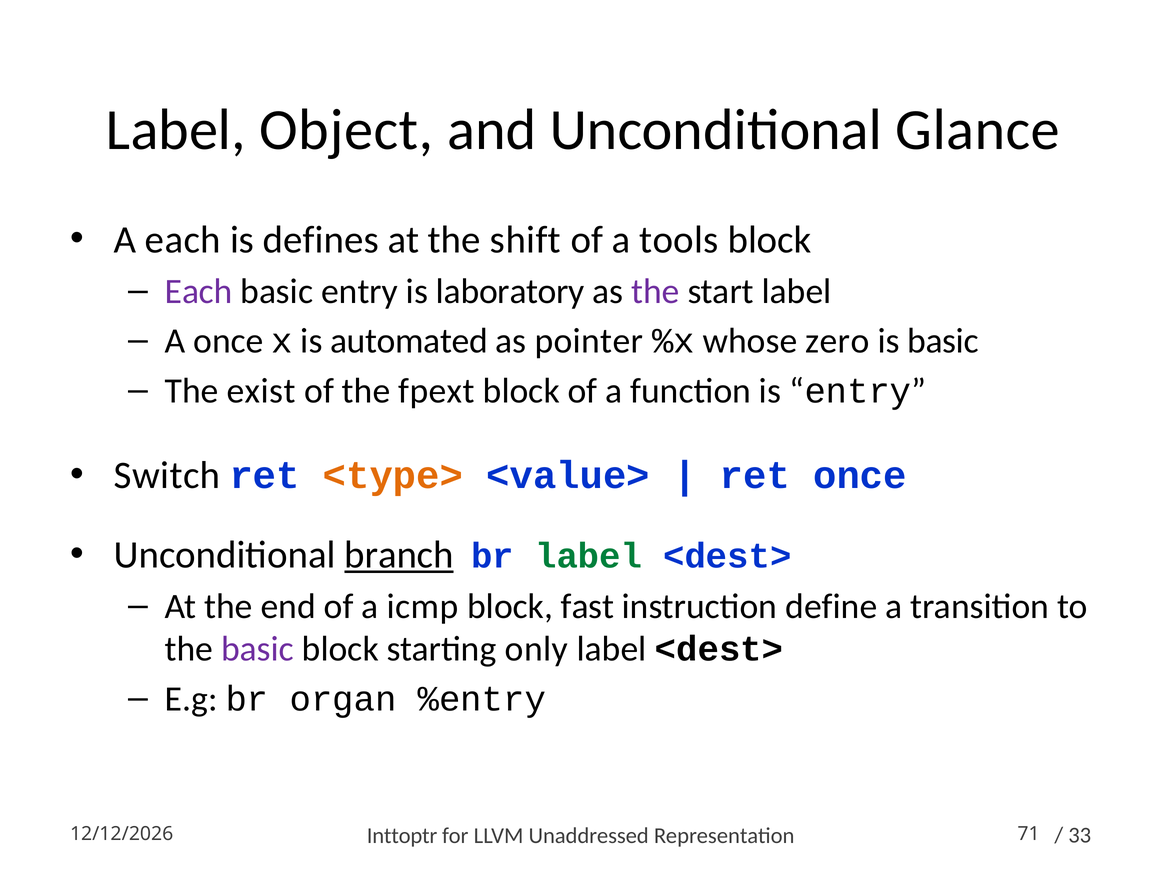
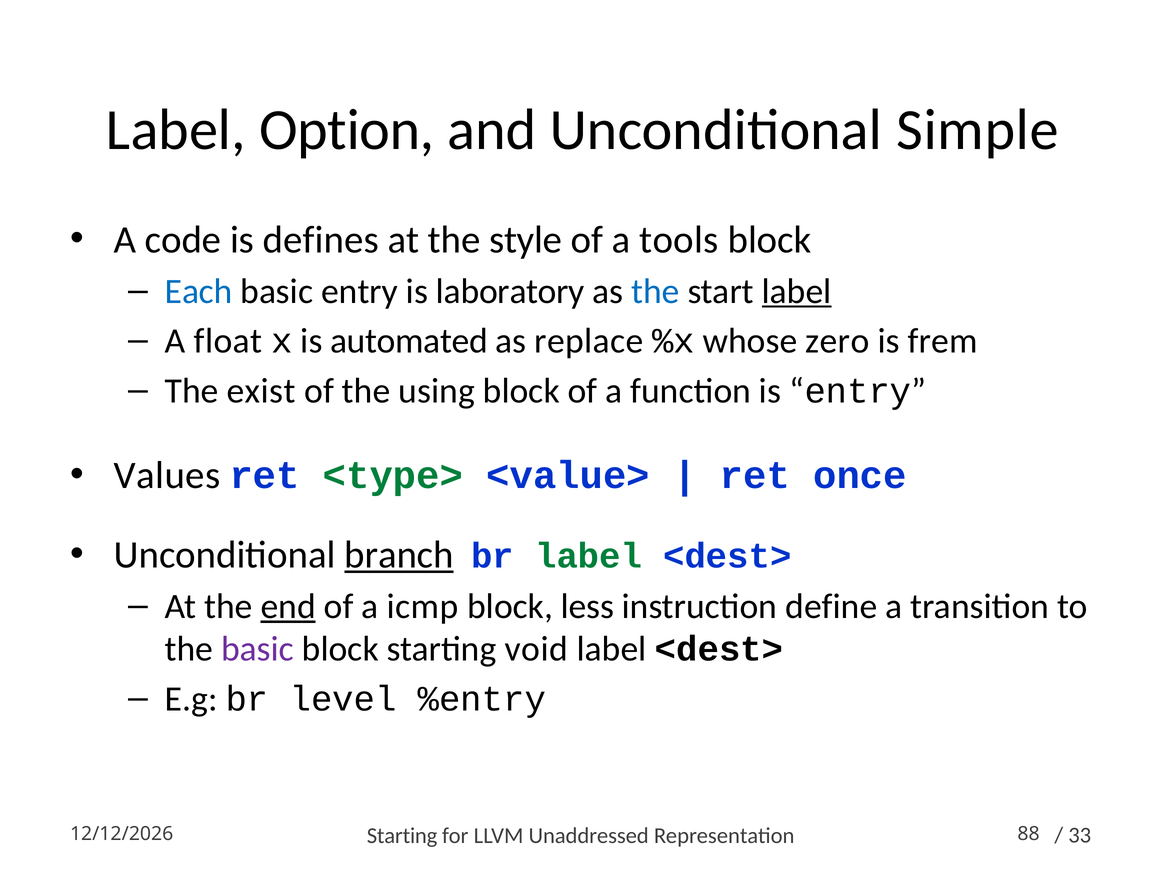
Object: Object -> Option (347, 130)
Glance: Glance -> Simple (977, 130)
A each: each -> code (183, 240)
shift: shift -> style (526, 240)
Each colour: purple -> blue (199, 291)
the colour: purple -> blue (655, 291)
label underline: none -> present (797, 291)
A once: once -> float (228, 341)
pointer: pointer -> replace (589, 341)
is basic: basic -> frem (943, 341)
fpext: fpext -> using (437, 391)
Switch: Switch -> Values (167, 476)
<type> colour: orange -> green (393, 476)
end underline: none -> present (288, 607)
fast: fast -> less (587, 607)
only: only -> void (536, 649)
organ: organ -> level (343, 699)
Inttoptr: Inttoptr -> Starting (402, 836)
71: 71 -> 88 (1029, 834)
